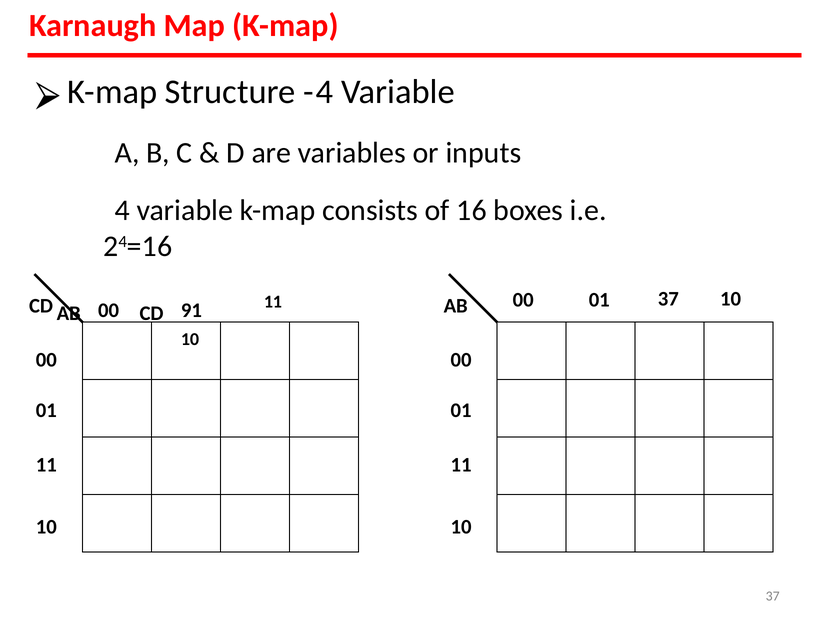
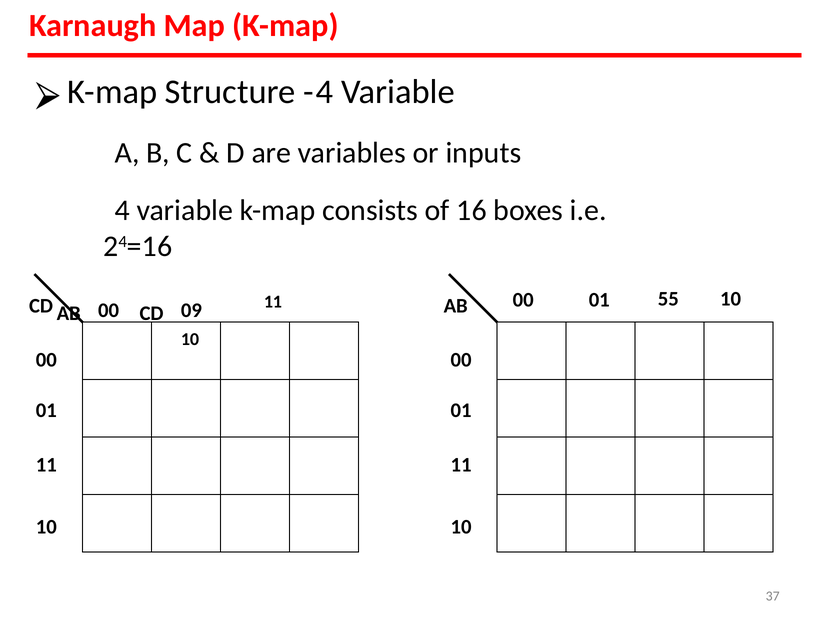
01 37: 37 -> 55 (668, 299)
91: 91 -> 09 (191, 310)
